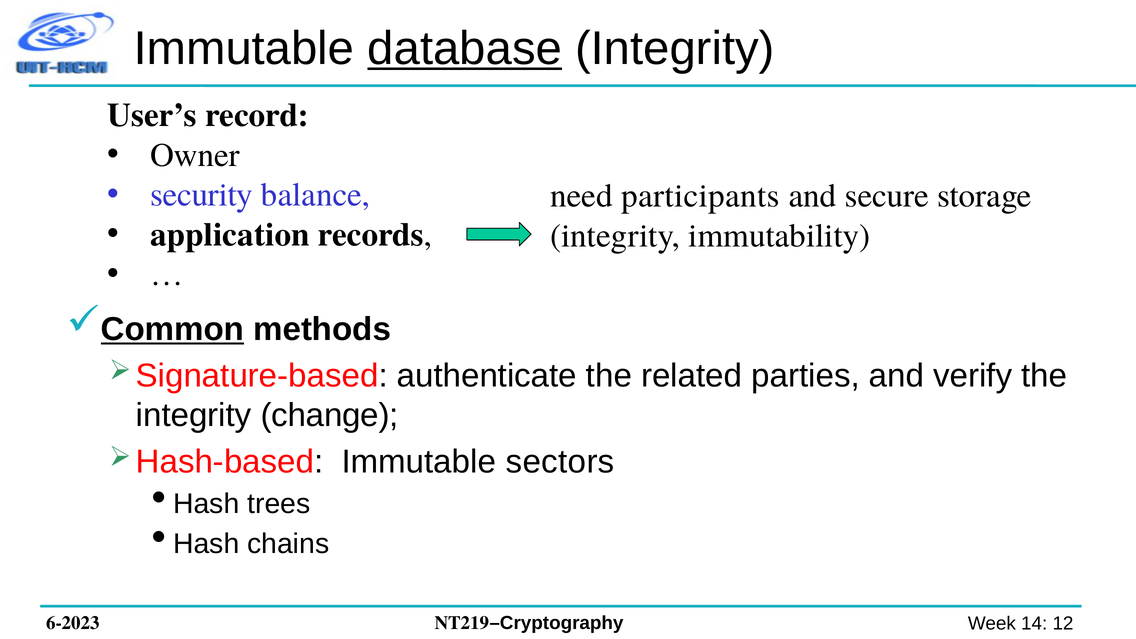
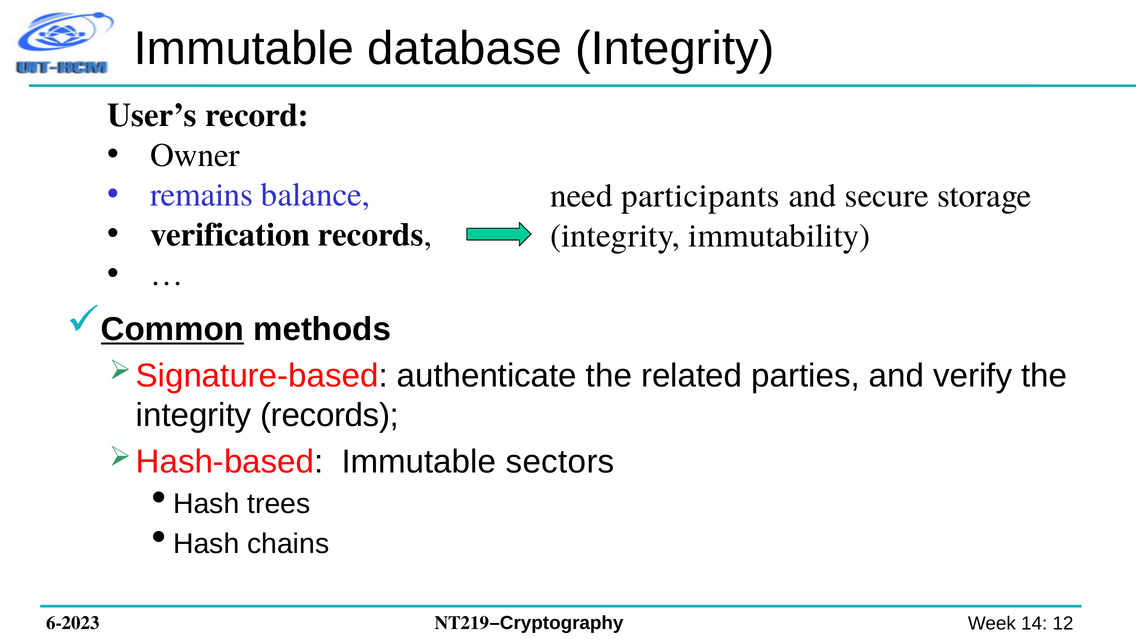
database underline: present -> none (465, 48)
security: security -> remains (202, 195)
application: application -> verification (230, 235)
integrity change: change -> records (330, 415)
